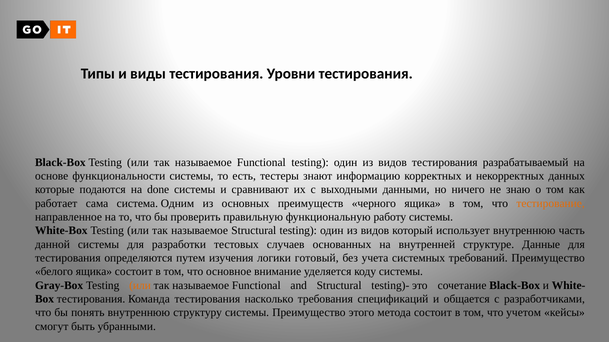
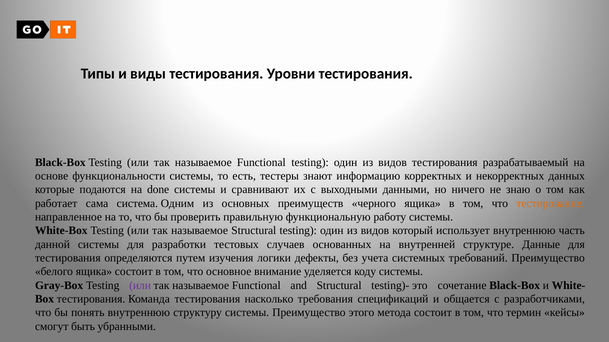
готовый: готовый -> дефекты (317, 258)
или colour: orange -> purple (140, 286)
учетом: учетом -> термин (524, 313)
